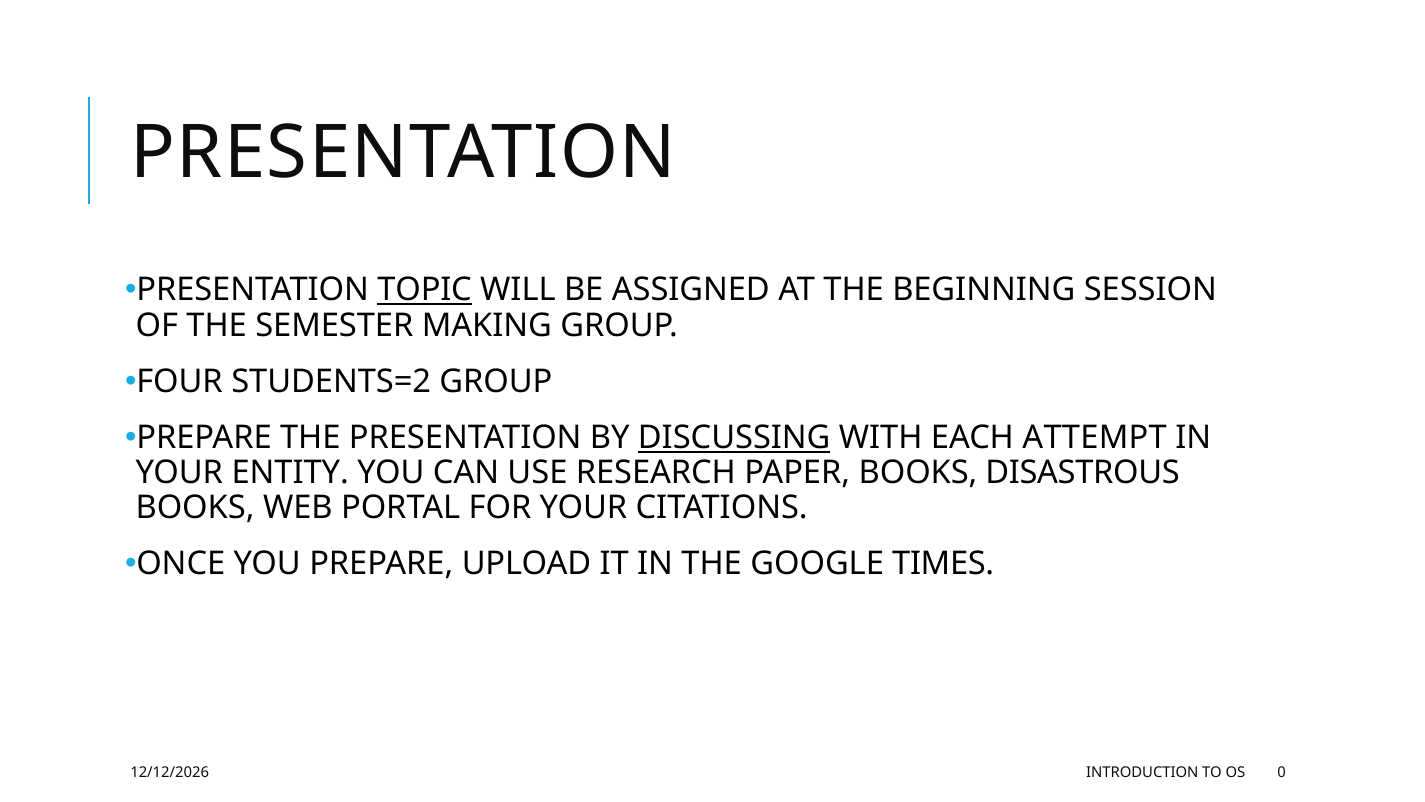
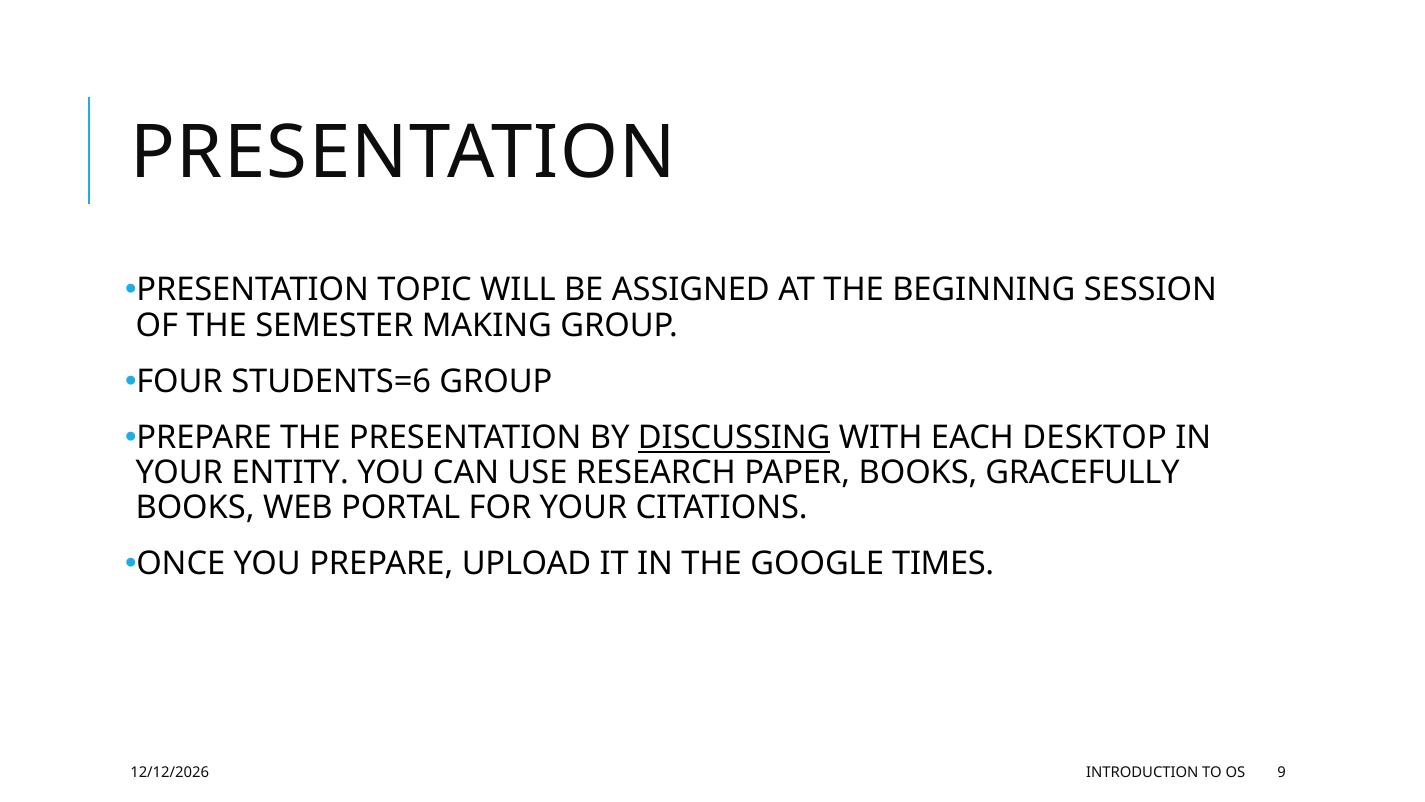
TOPIC underline: present -> none (425, 290)
STUDENTS=2: STUDENTS=2 -> STUDENTS=6 (331, 381)
ATTEMPT: ATTEMPT -> DESKTOP (1095, 437)
DISASTROUS: DISASTROUS -> GRACEFULLY (1083, 473)
0: 0 -> 9 (1282, 772)
